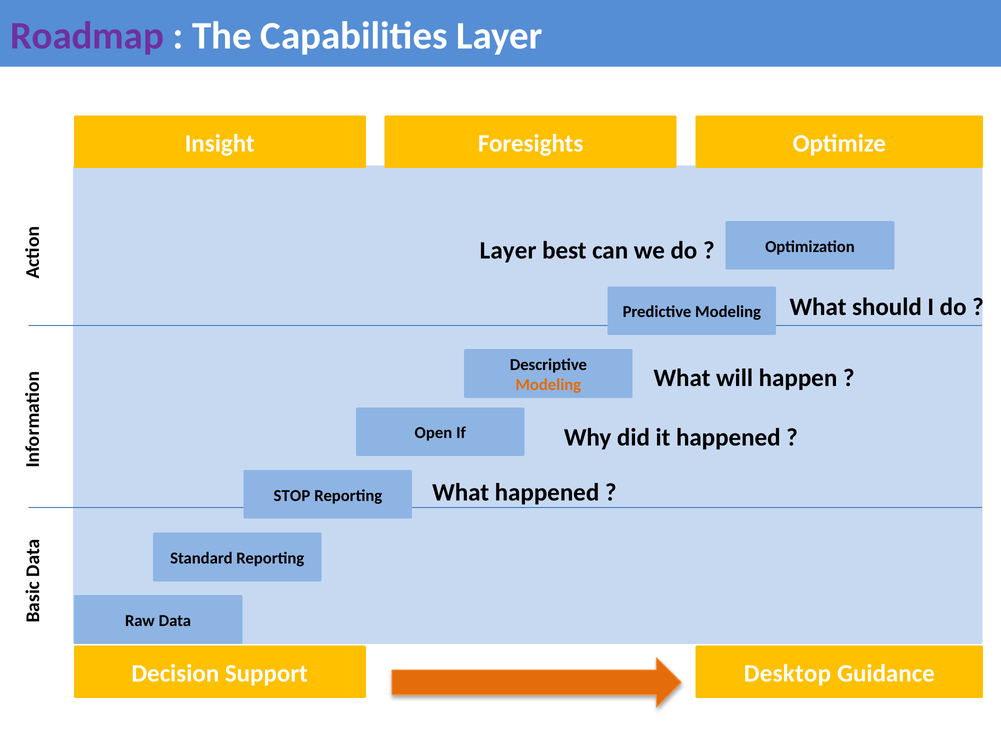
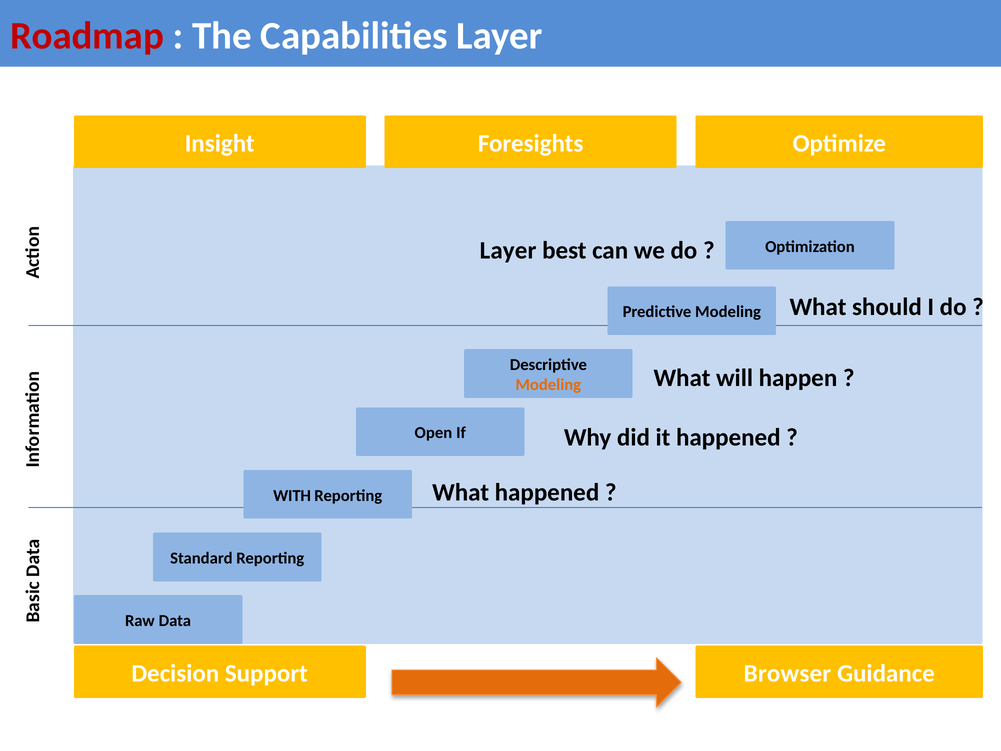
Roadmap colour: purple -> red (87, 36)
STOP: STOP -> WITH (292, 495)
Desktop: Desktop -> Browser (787, 673)
